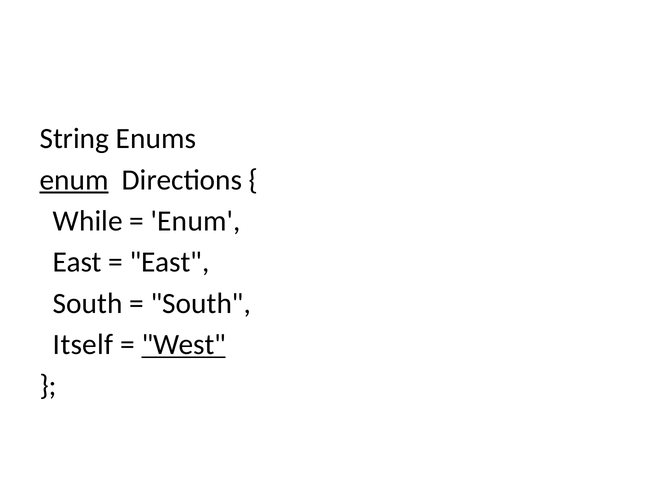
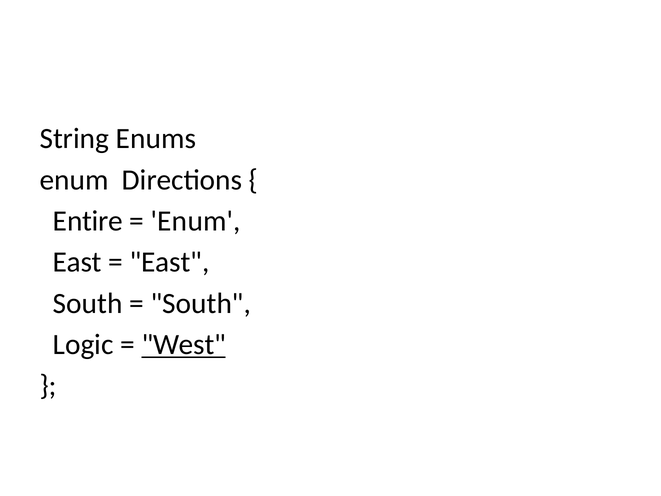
enum underline: present -> none (74, 180)
While: While -> Entire (88, 221)
Itself: Itself -> Logic (83, 344)
